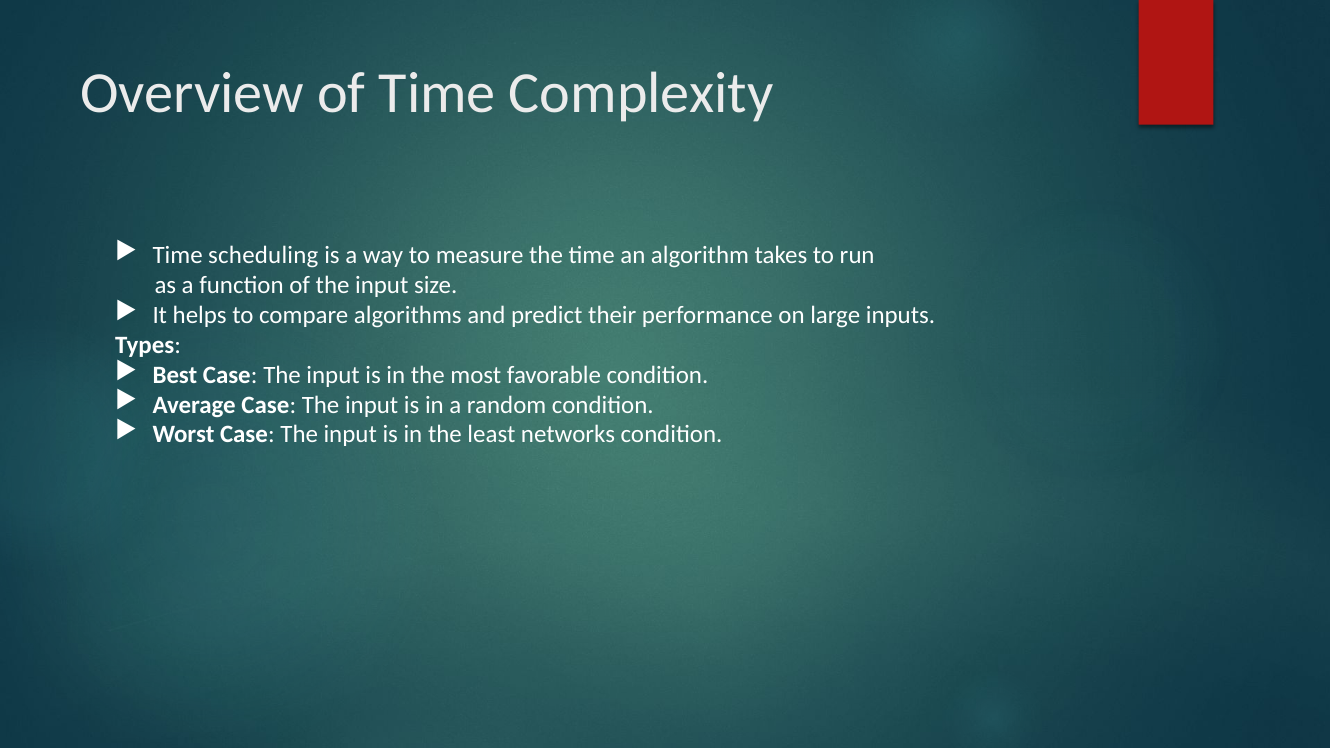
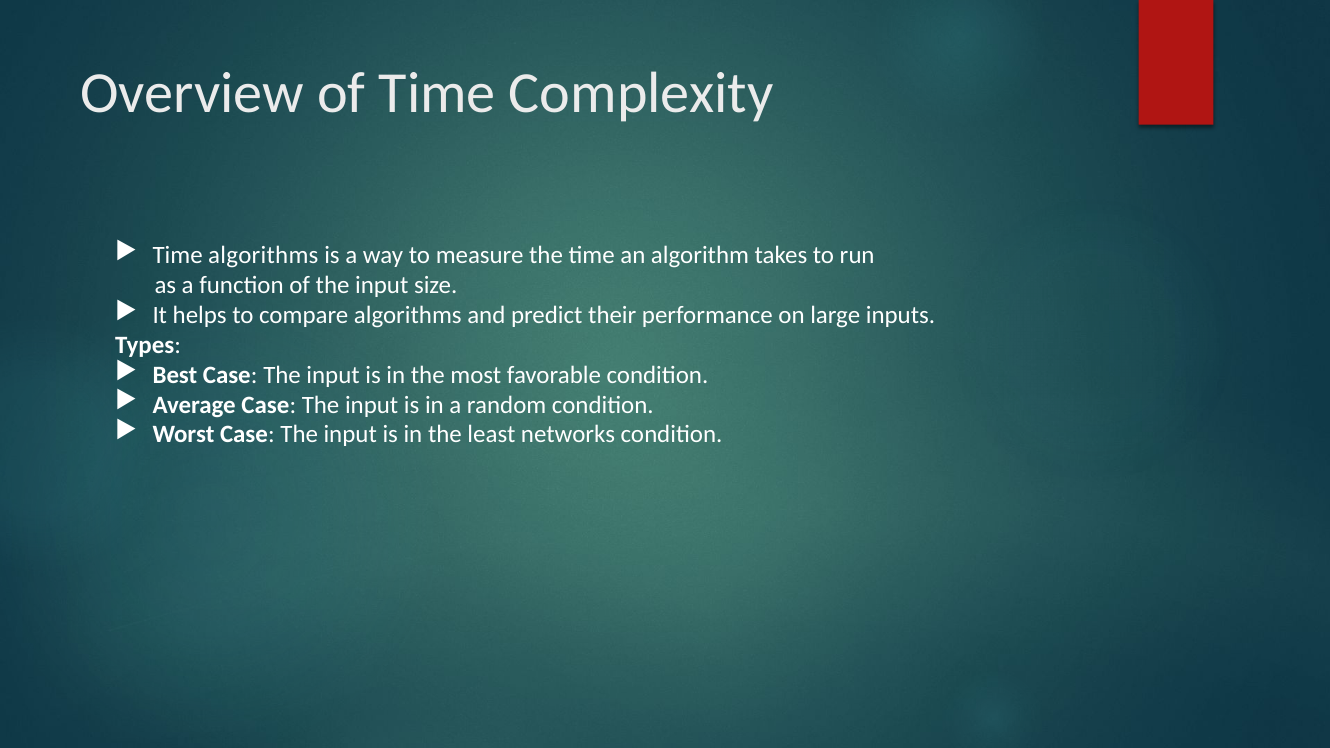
Time scheduling: scheduling -> algorithms (263, 255)
